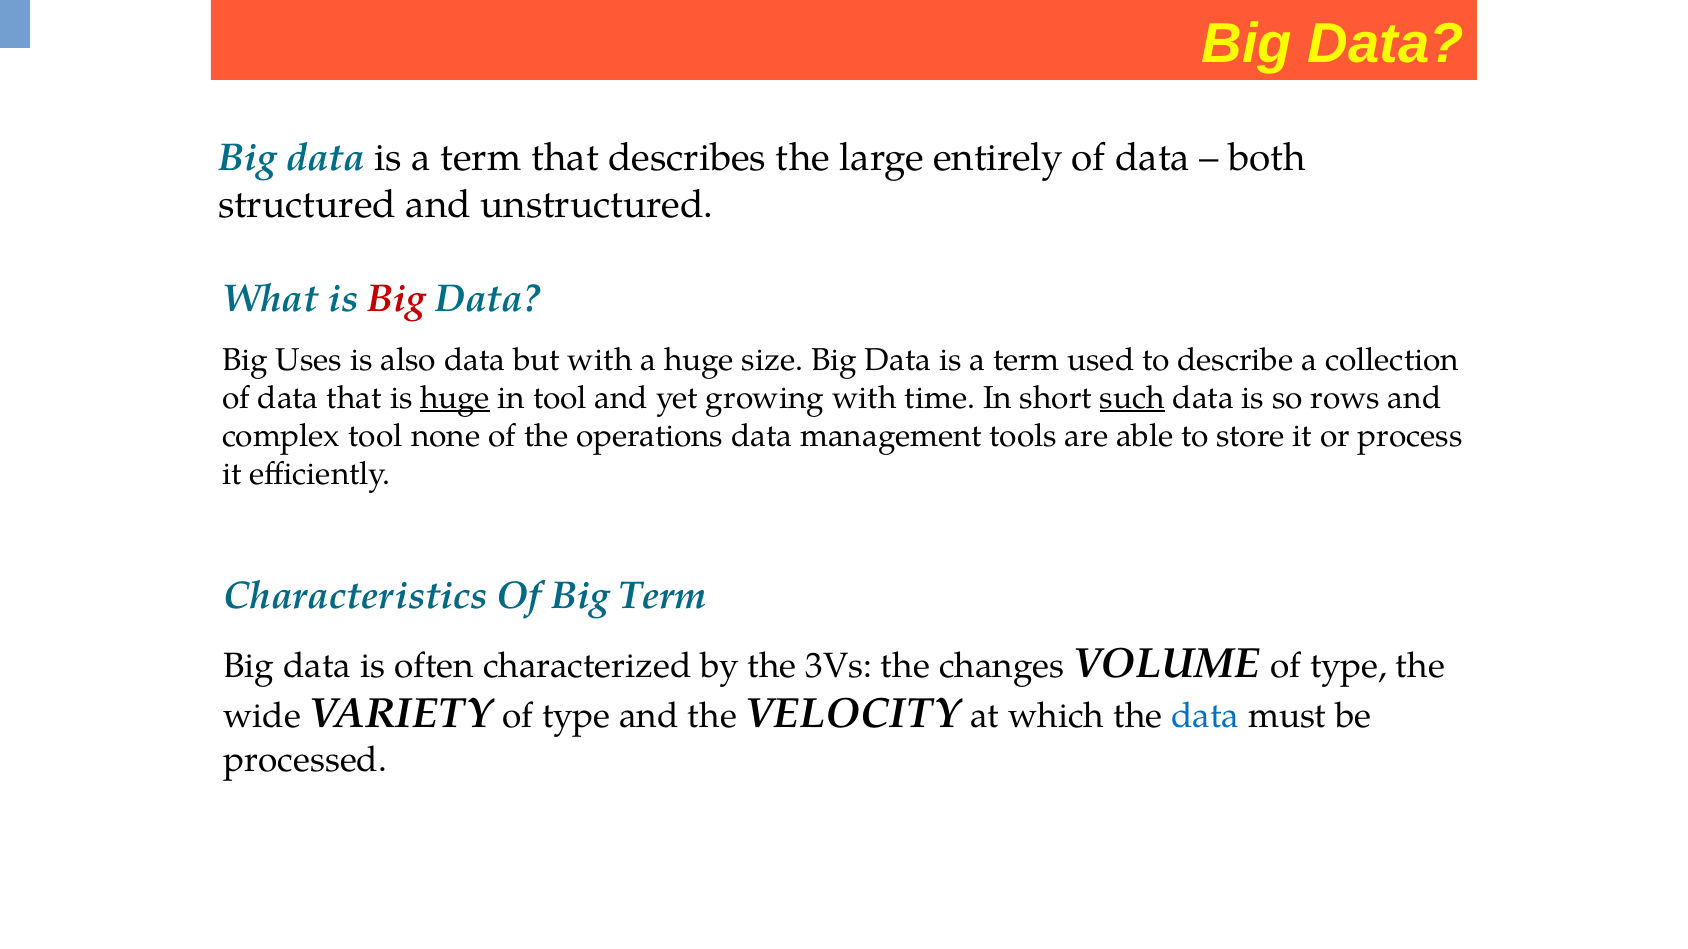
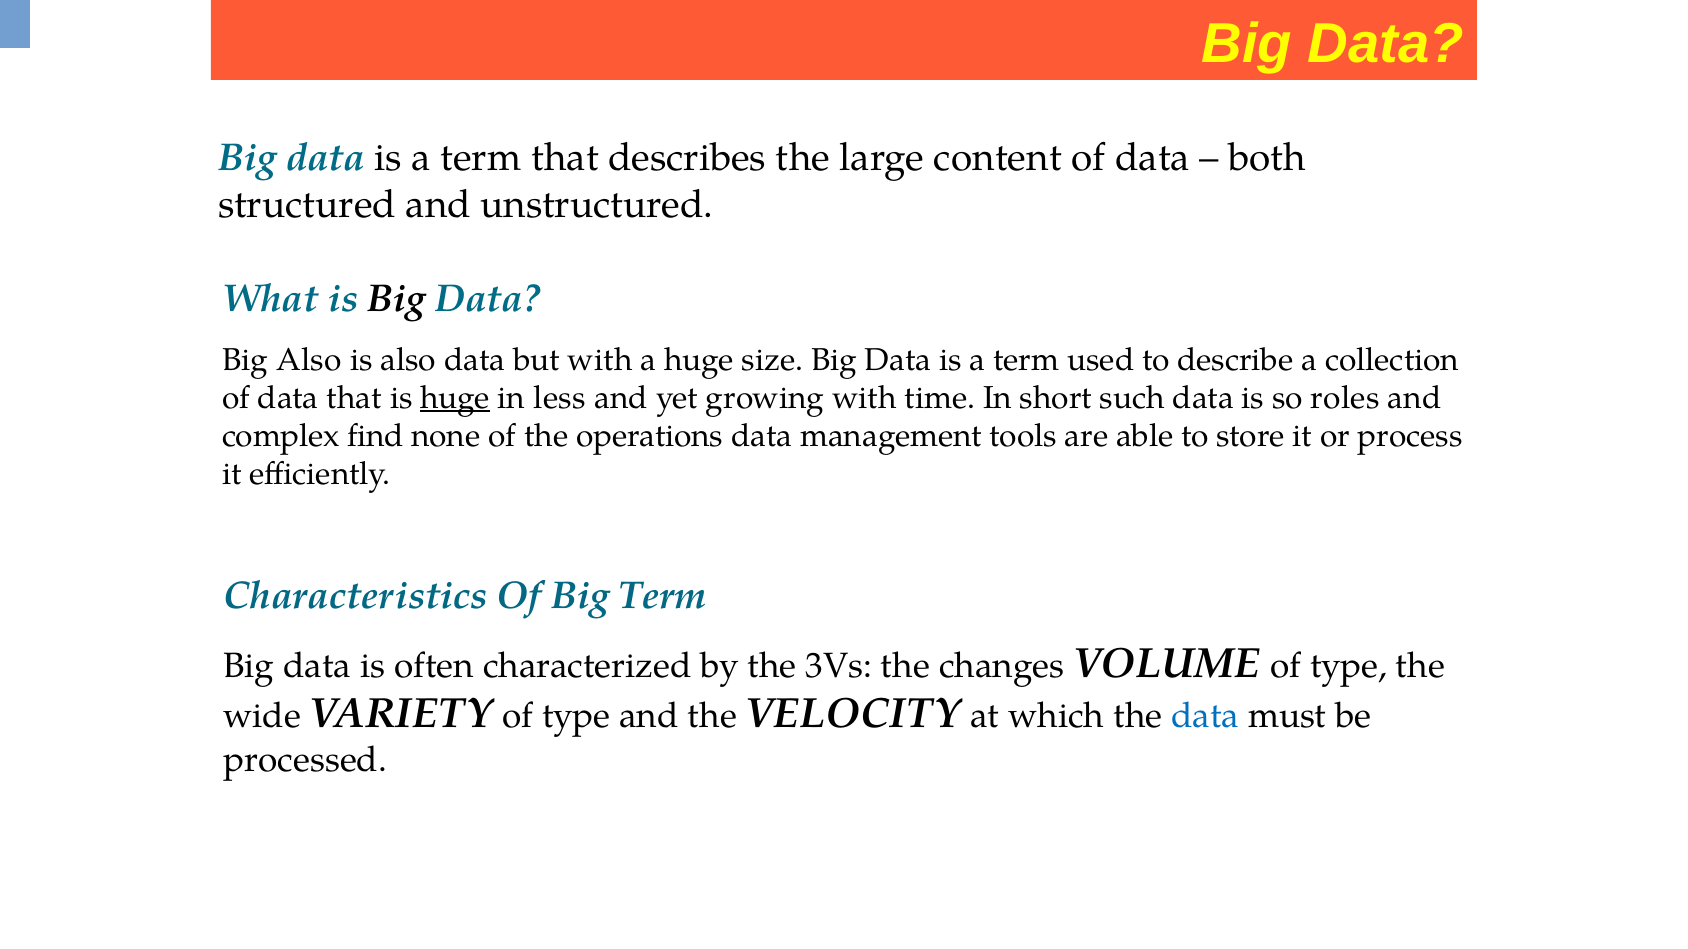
entirely: entirely -> content (998, 158)
Big colour: red -> black (397, 299)
Big Uses: Uses -> Also (309, 360)
in tool: tool -> less (560, 398)
such underline: present -> none (1132, 398)
rows: rows -> roles (1345, 398)
complex tool: tool -> find (376, 436)
